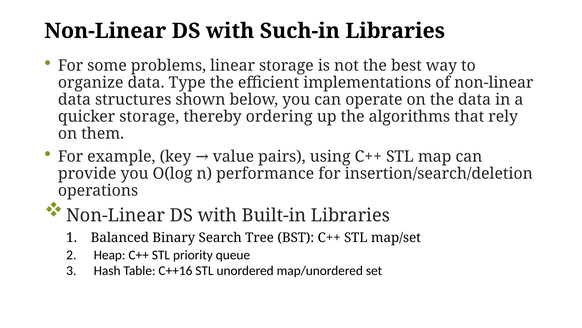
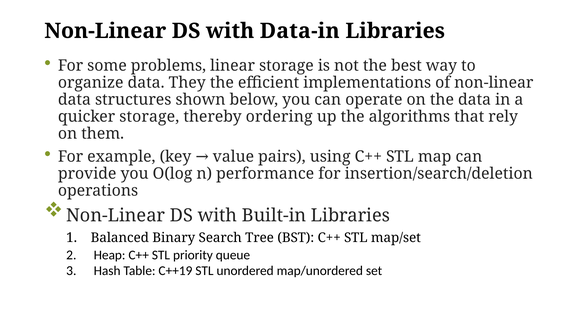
Such-in: Such-in -> Data-in (300, 31)
Type: Type -> They (187, 82)
C++16: C++16 -> C++19 (175, 270)
